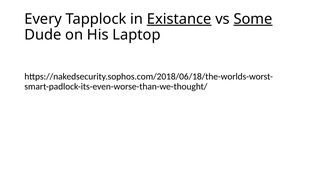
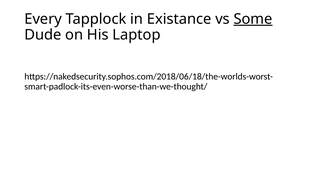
Existance underline: present -> none (179, 19)
